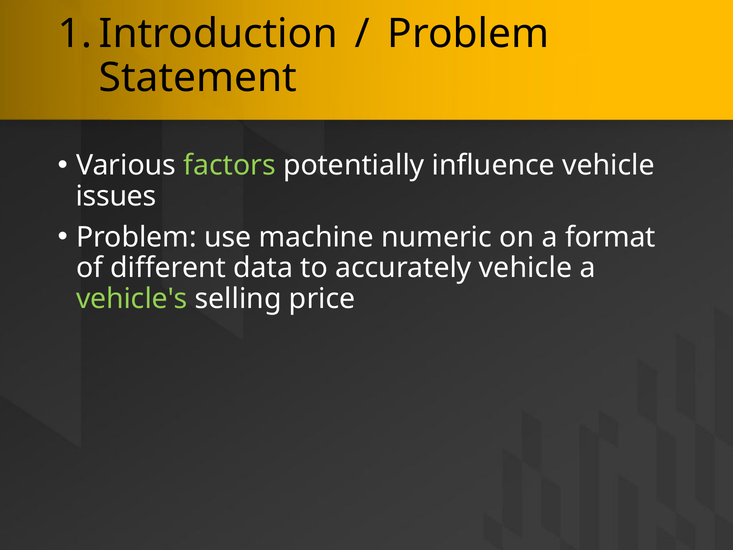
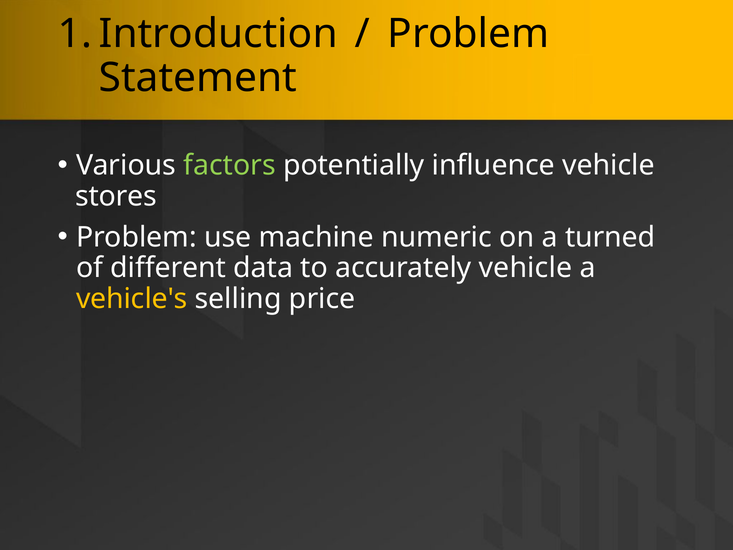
issues: issues -> stores (116, 196)
format: format -> turned (610, 237)
vehicle's colour: light green -> yellow (132, 299)
